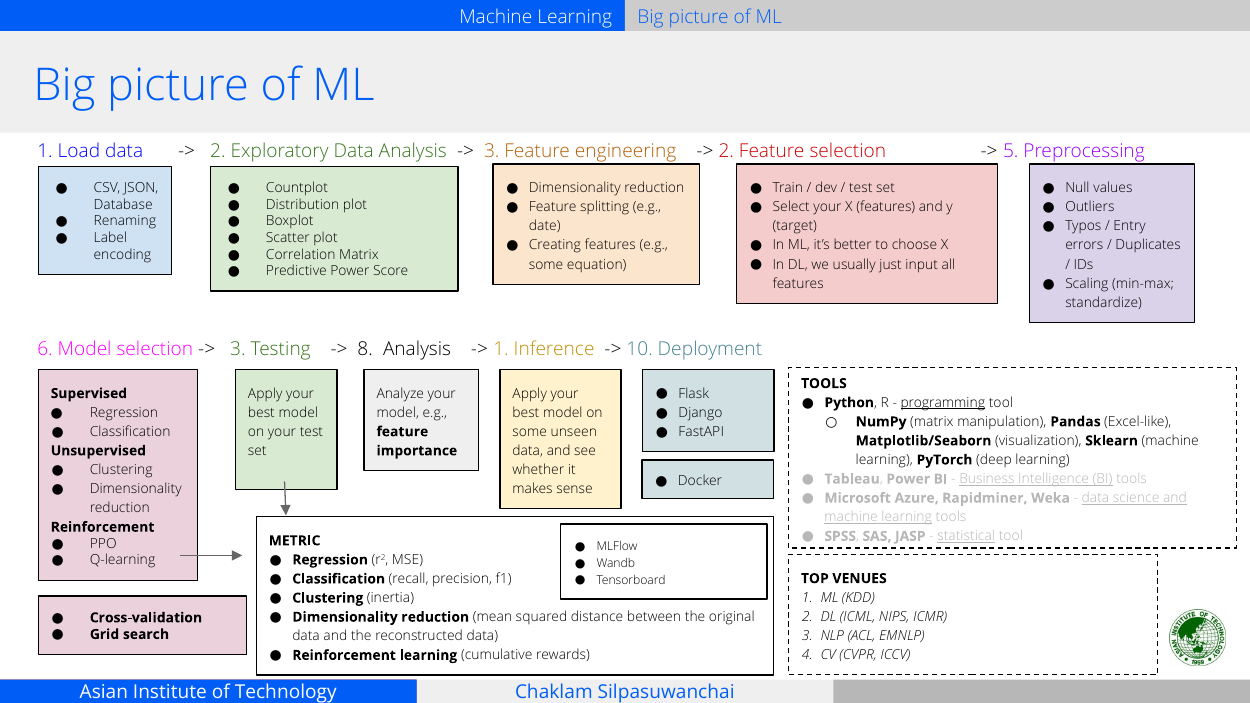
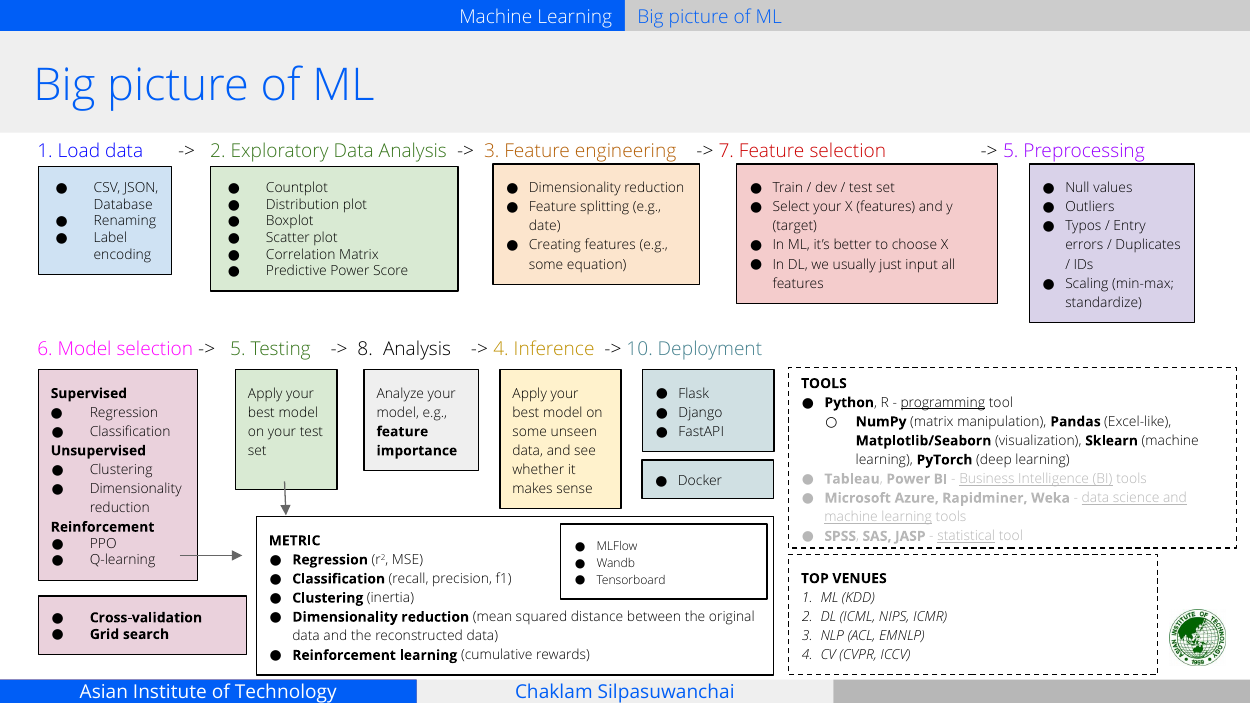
2: 2 -> 7 (726, 151)
3: 3 -> 5 (238, 349)
1: 1 -> 4 (501, 349)
